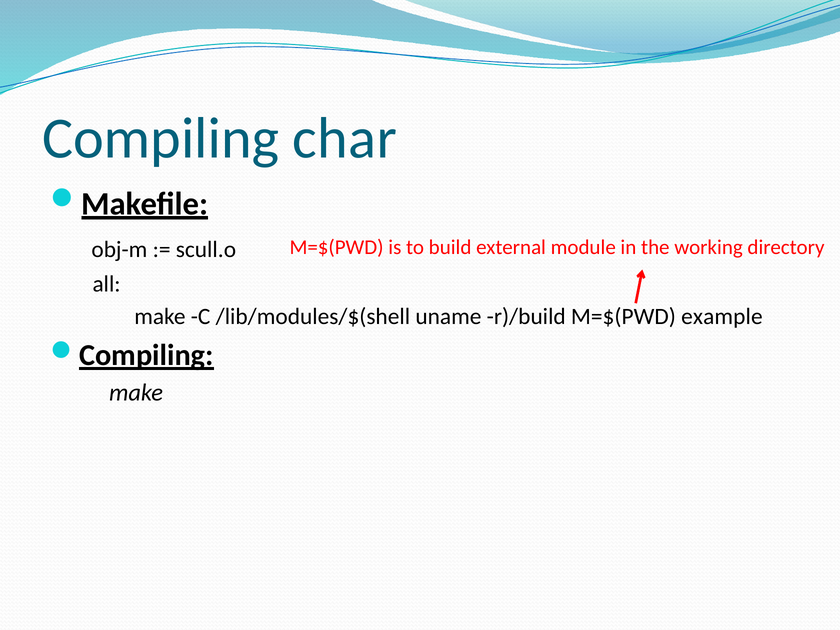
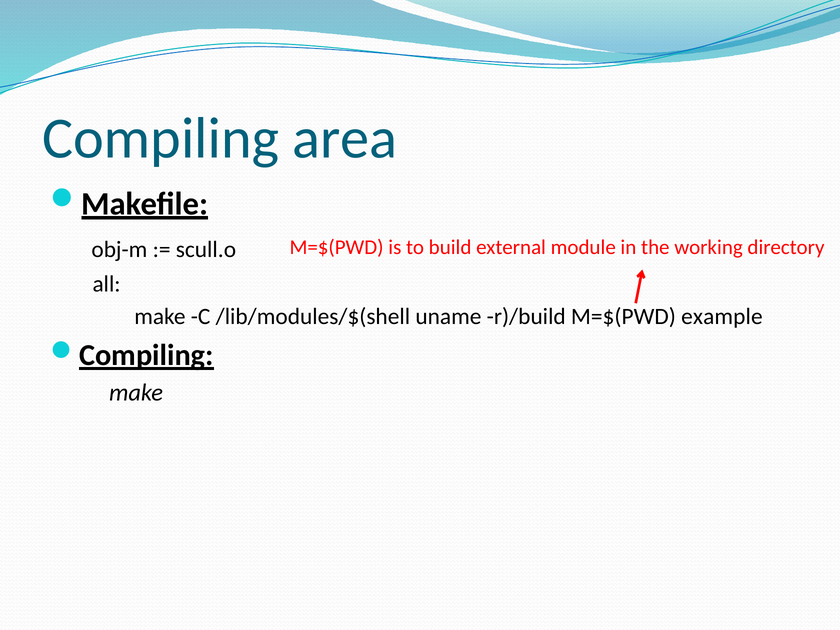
char: char -> area (345, 139)
